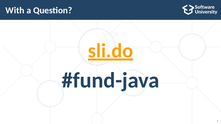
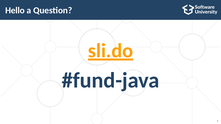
With: With -> Hello (15, 10)
